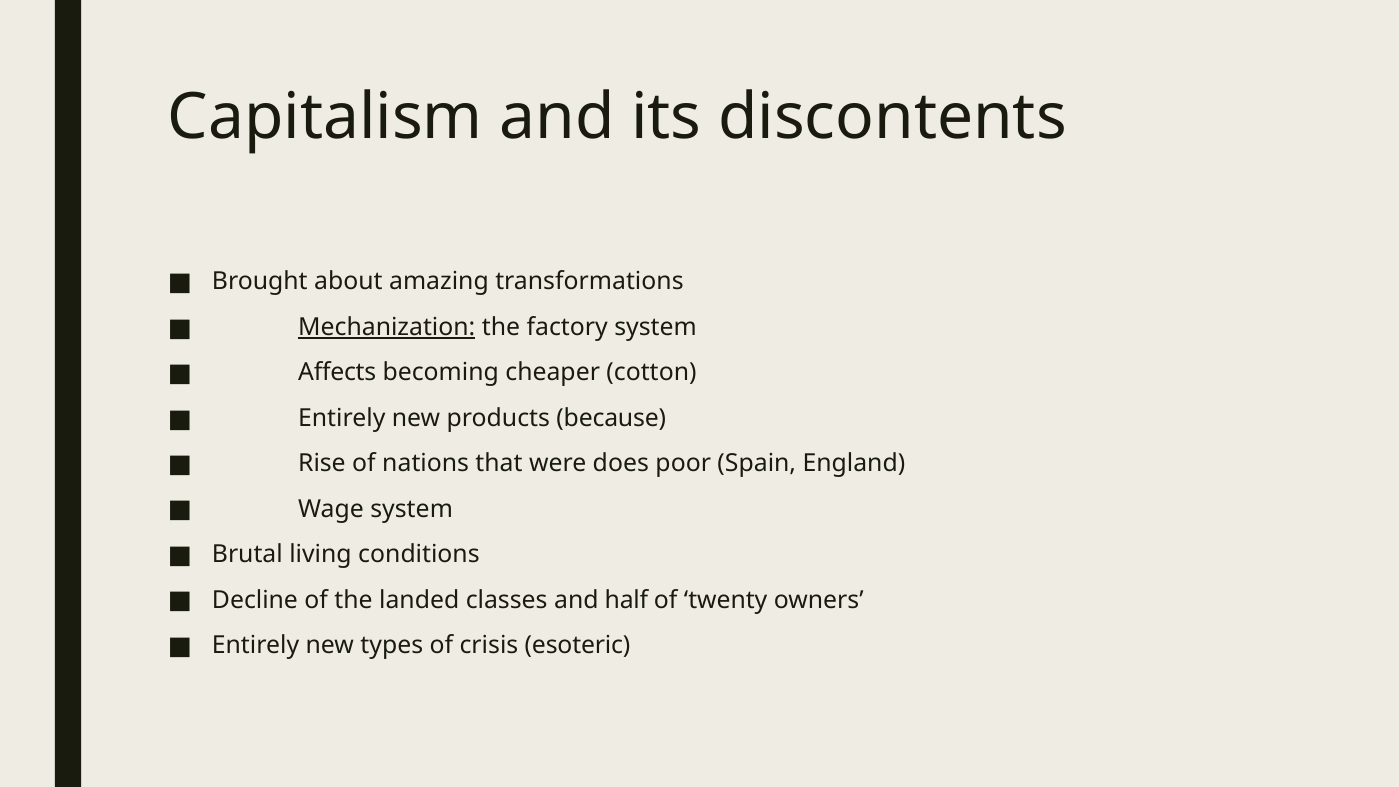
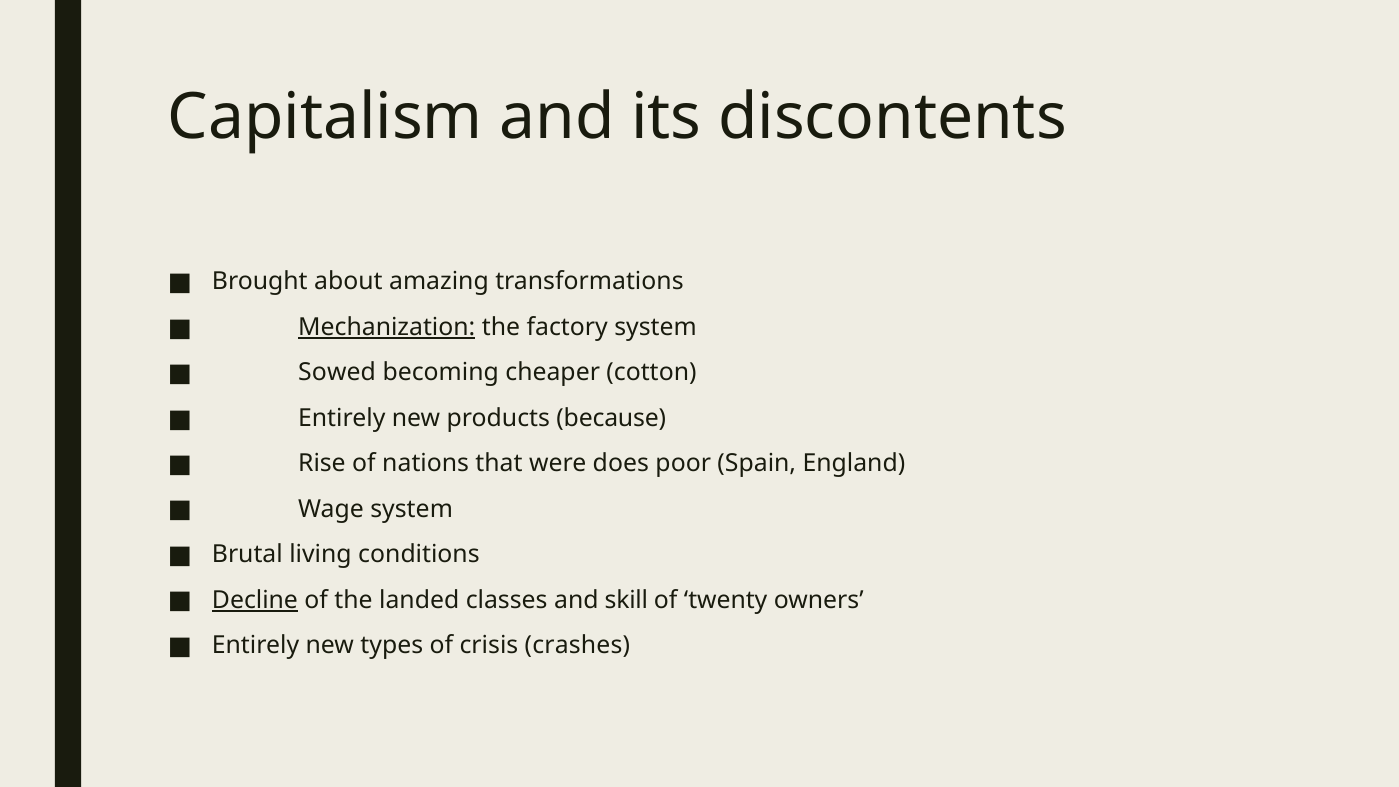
Affects: Affects -> Sowed (337, 373)
Decline underline: none -> present (255, 600)
half: half -> skill (626, 600)
esoteric: esoteric -> crashes (577, 646)
